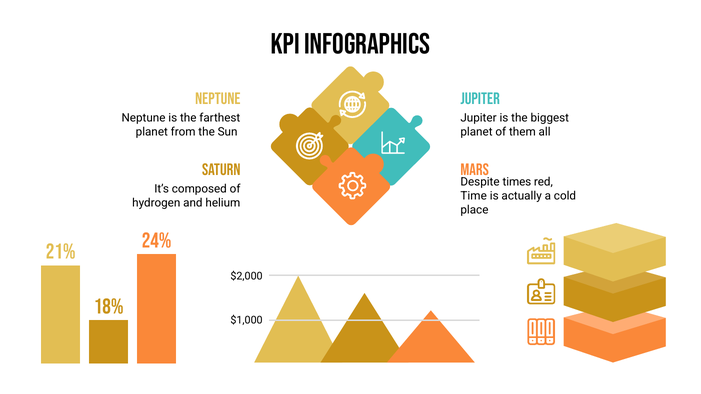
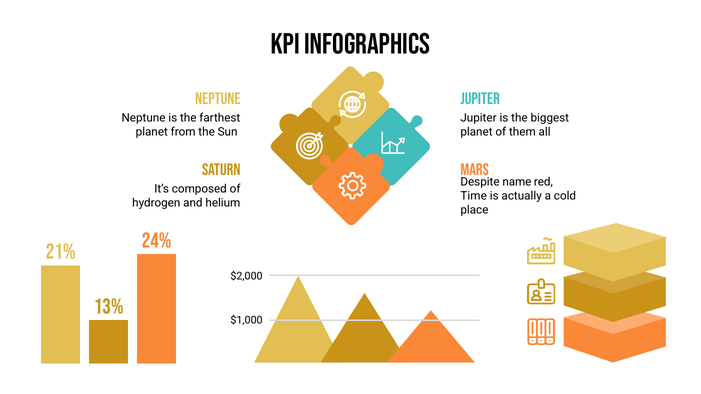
times: times -> name (517, 182)
18%: 18% -> 13% (109, 307)
